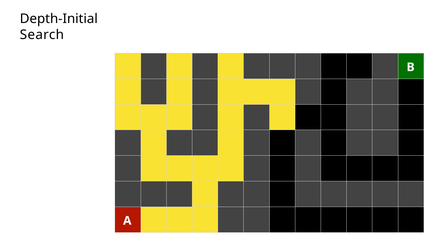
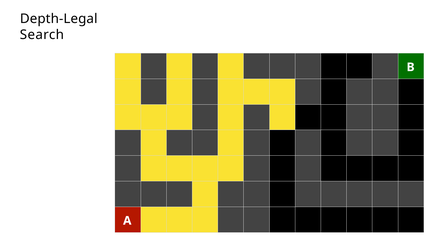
Depth-Initial: Depth-Initial -> Depth-Legal (59, 19)
